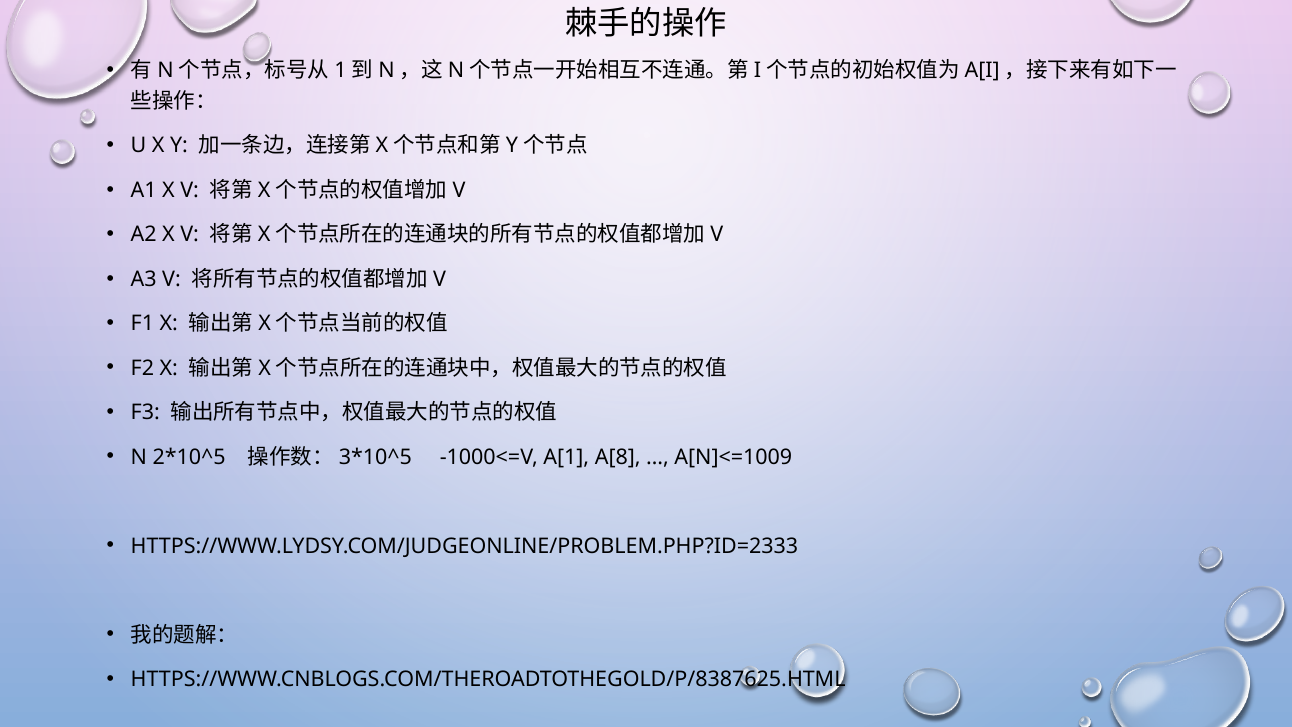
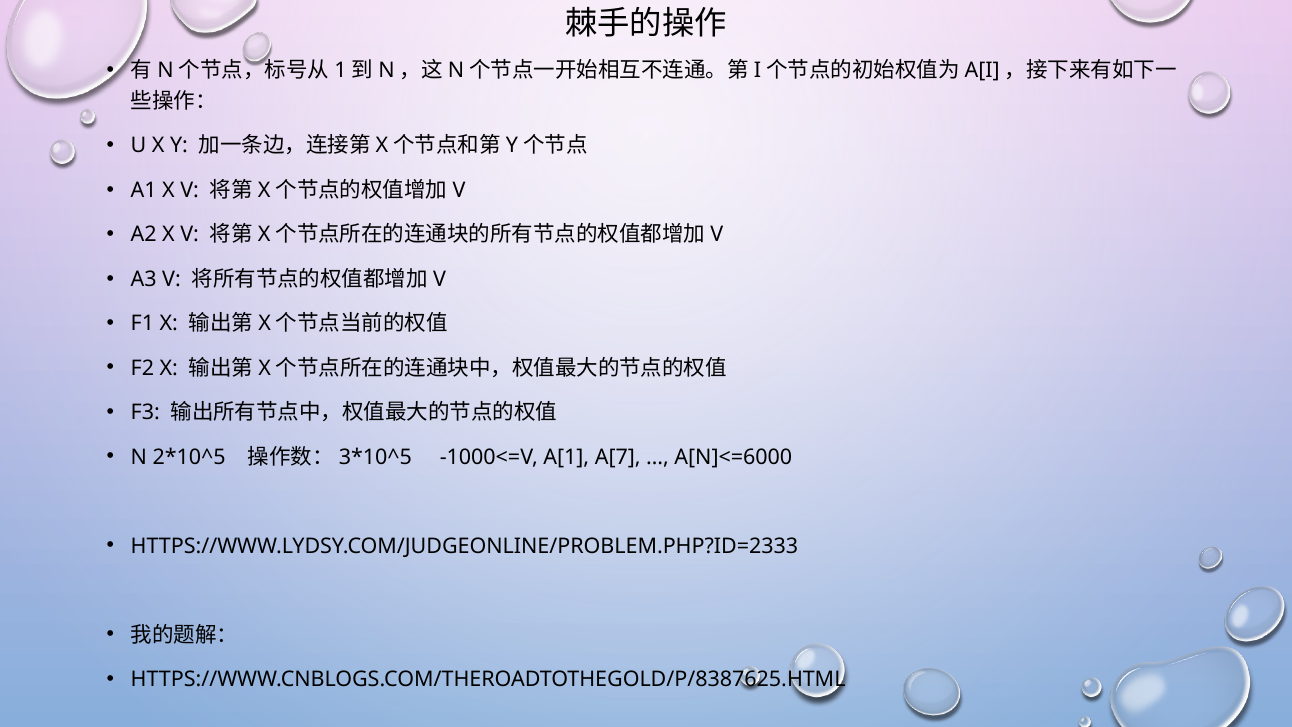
A[8: A[8 -> A[7 (618, 457)
A[N]<=1009: A[N]<=1009 -> A[N]<=6000 (733, 457)
